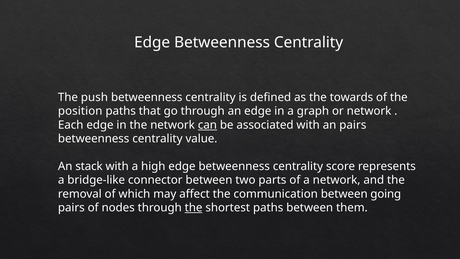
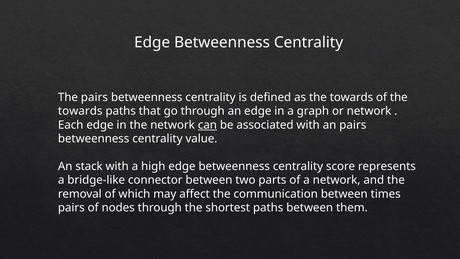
The push: push -> pairs (94, 97)
position: position -> towards (80, 111)
going: going -> times (386, 194)
the underline: present -> none (194, 208)
